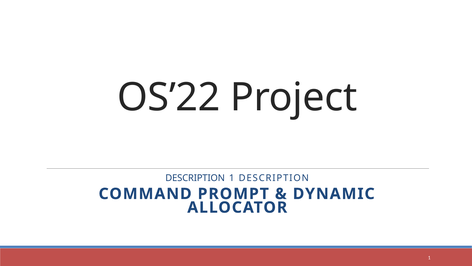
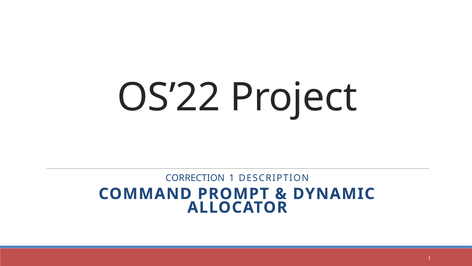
DESCRIPTION: DESCRIPTION -> CORRECTION (195, 178)
